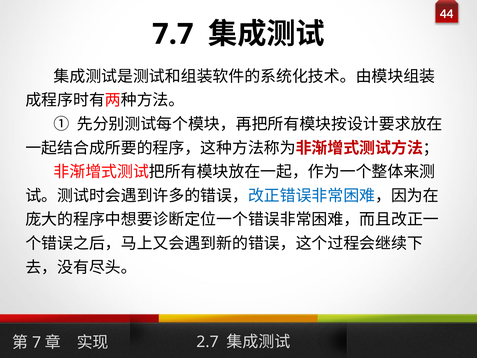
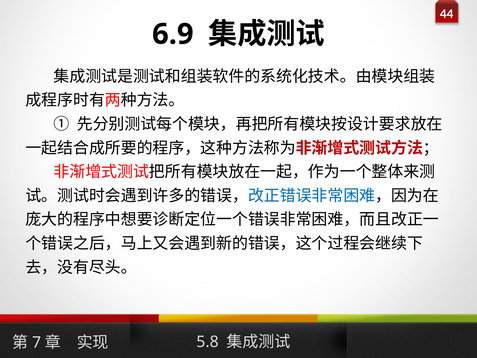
7.7: 7.7 -> 6.9 (173, 34)
2.7: 2.7 -> 5.8 (208, 342)
